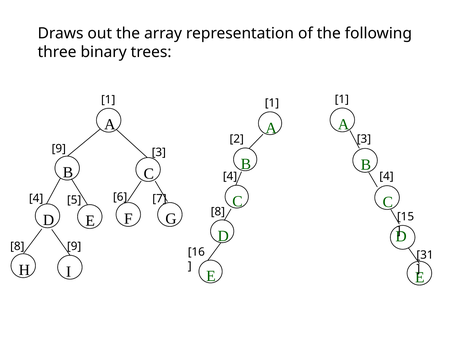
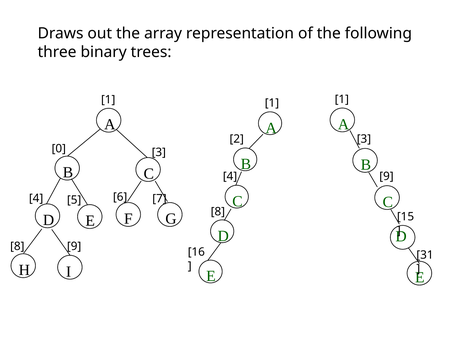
9: 9 -> 0 (59, 149)
4: 4 -> 9 (386, 177)
